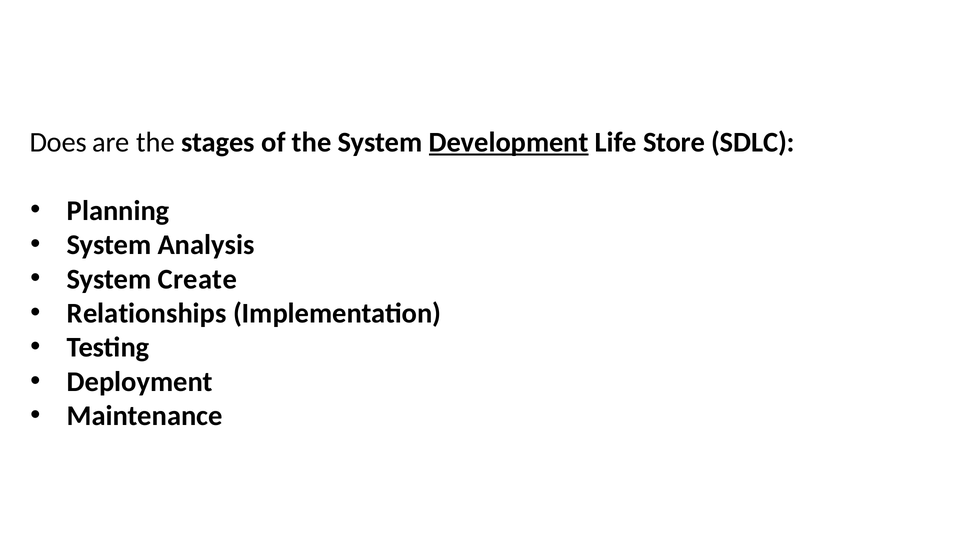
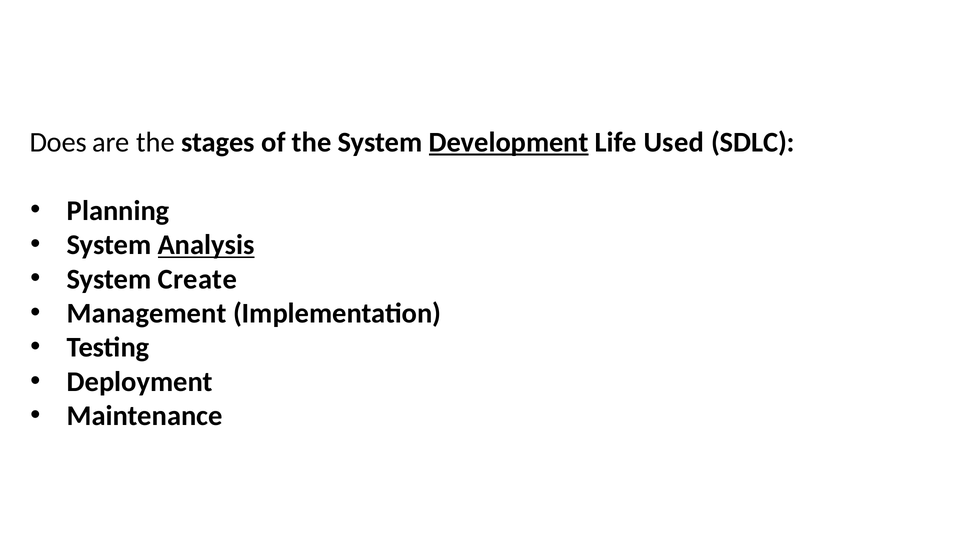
Store: Store -> Used (674, 142)
Analysis underline: none -> present (206, 245)
Relationships: Relationships -> Management (147, 313)
